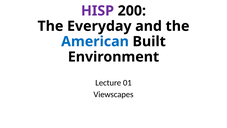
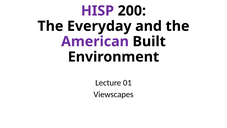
American colour: blue -> purple (95, 41)
